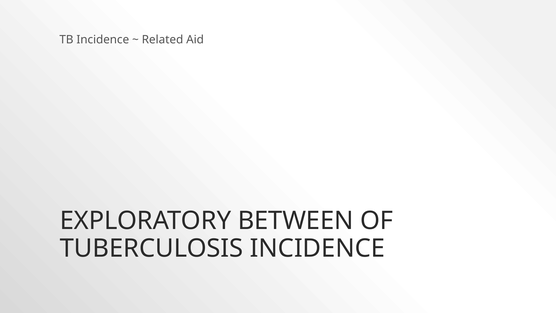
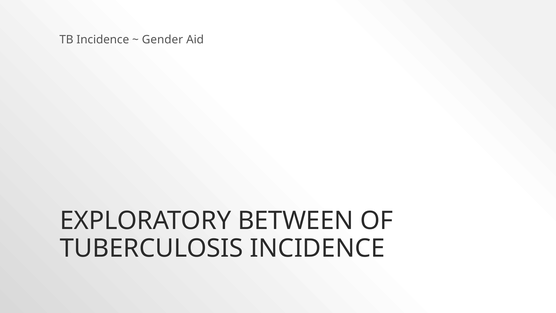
Related: Related -> Gender (162, 40)
